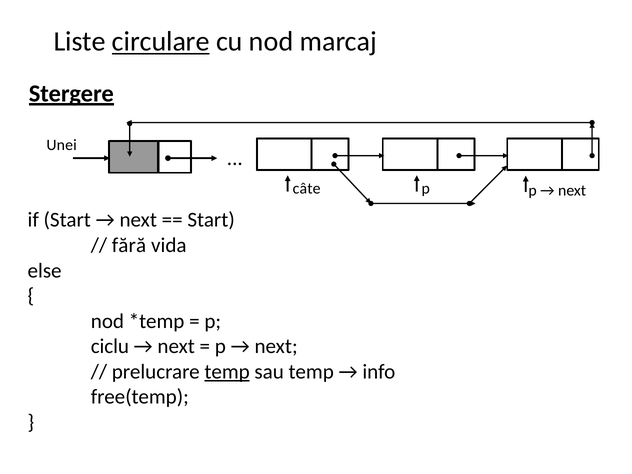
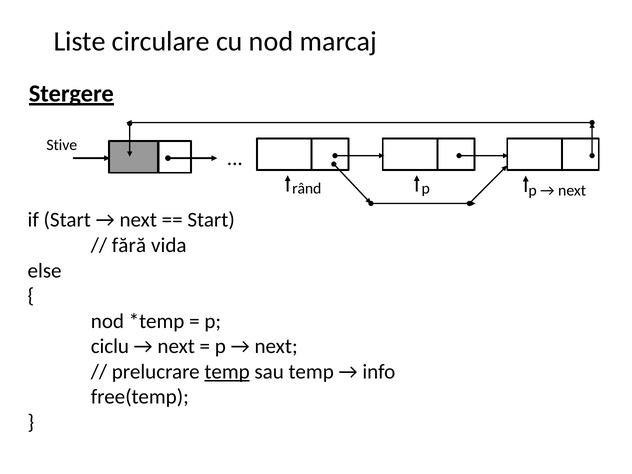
circulare underline: present -> none (161, 42)
Unei: Unei -> Stive (62, 145)
câte: câte -> rând (307, 189)
